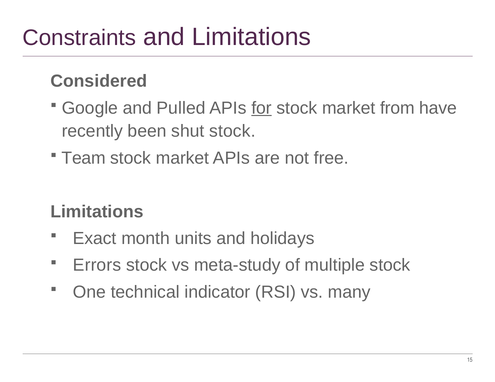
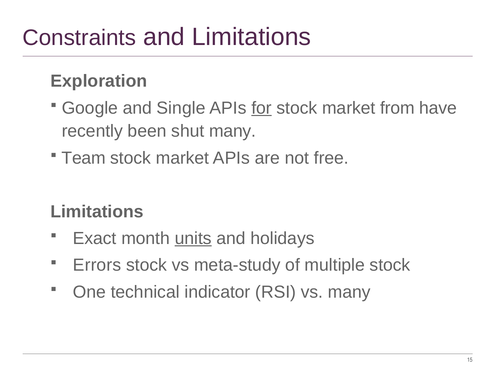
Considered: Considered -> Exploration (99, 81)
Pulled: Pulled -> Single (181, 108)
shut stock: stock -> many (233, 131)
units underline: none -> present (193, 239)
